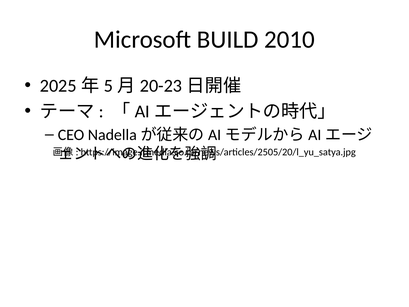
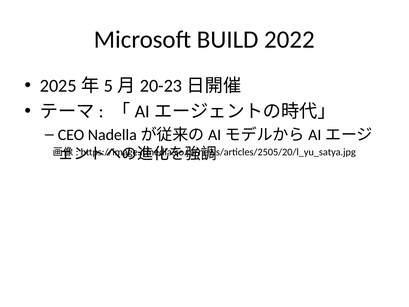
2010: 2010 -> 2022 (290, 40)
